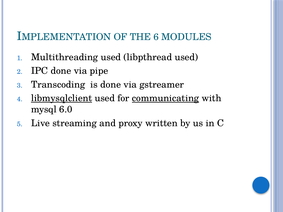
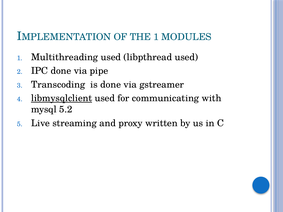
THE 6: 6 -> 1 (156, 37)
communicating underline: present -> none (166, 98)
6.0: 6.0 -> 5.2 (66, 110)
